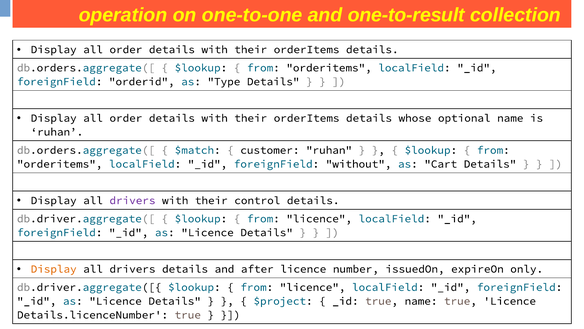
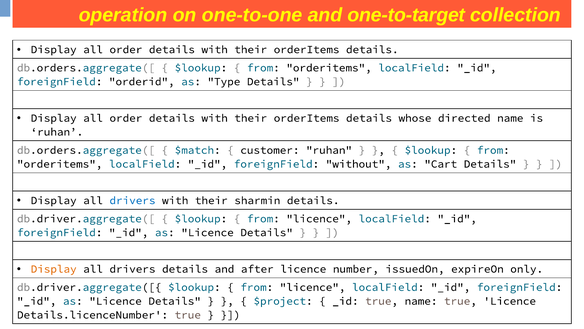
one-to-result: one-to-result -> one-to-target (406, 15)
optional: optional -> directed (464, 118)
drivers colour: purple -> blue (132, 200)
control: control -> sharmin (257, 200)
